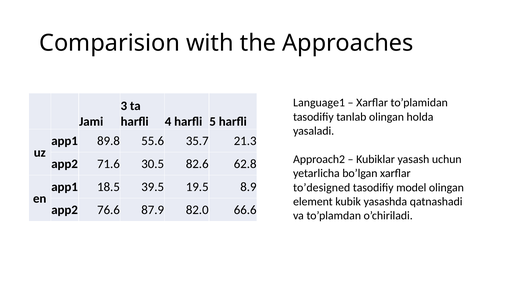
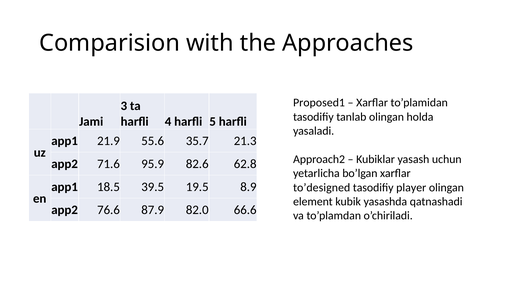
Language1: Language1 -> Proposed1 (319, 103)
89.8: 89.8 -> 21.9 (108, 141)
30.5: 30.5 -> 95.9 (153, 164)
model: model -> player (411, 188)
